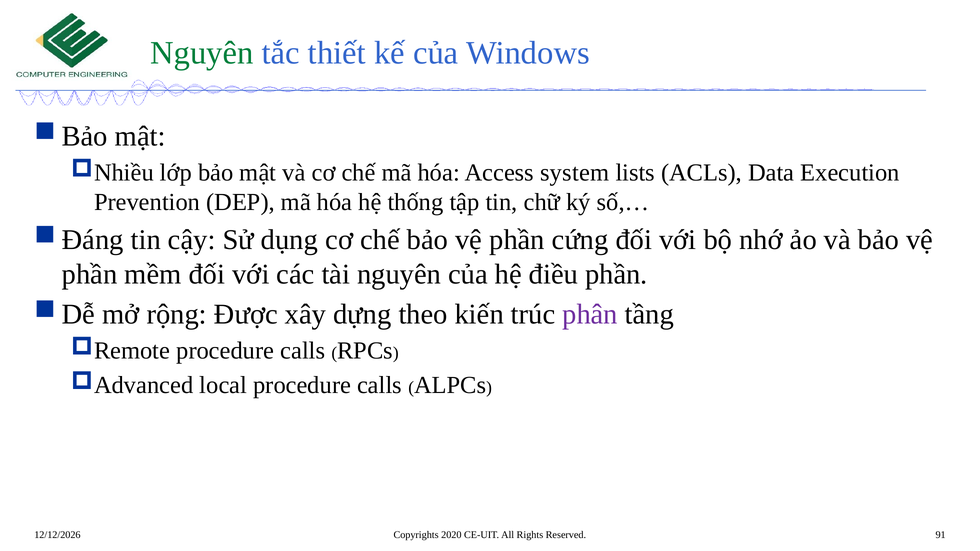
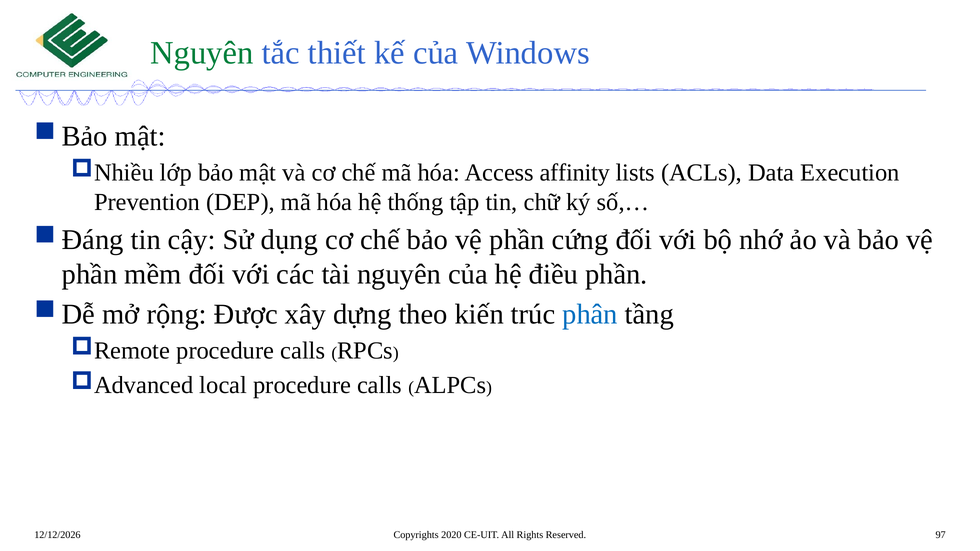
system: system -> affinity (575, 173)
phân colour: purple -> blue (590, 314)
91: 91 -> 97 (941, 535)
